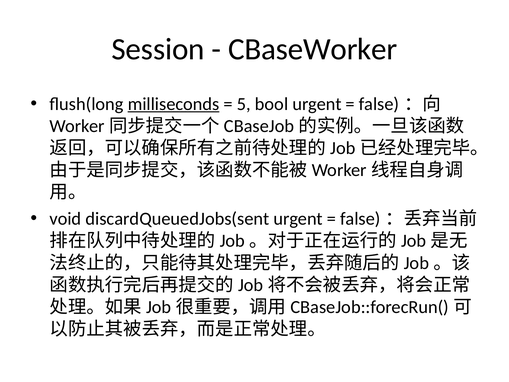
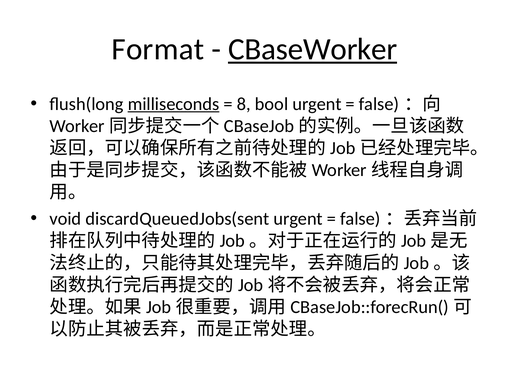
Session: Session -> Format (158, 49)
CBaseWorker underline: none -> present (313, 49)
5: 5 -> 8 (244, 104)
